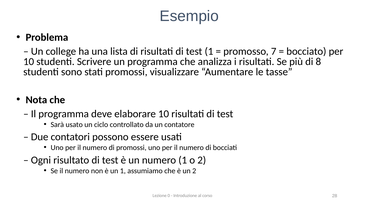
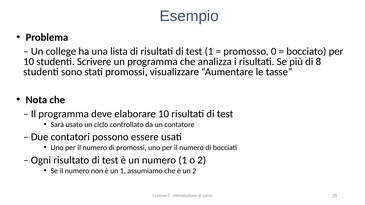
promosso 7: 7 -> 0 (274, 52)
